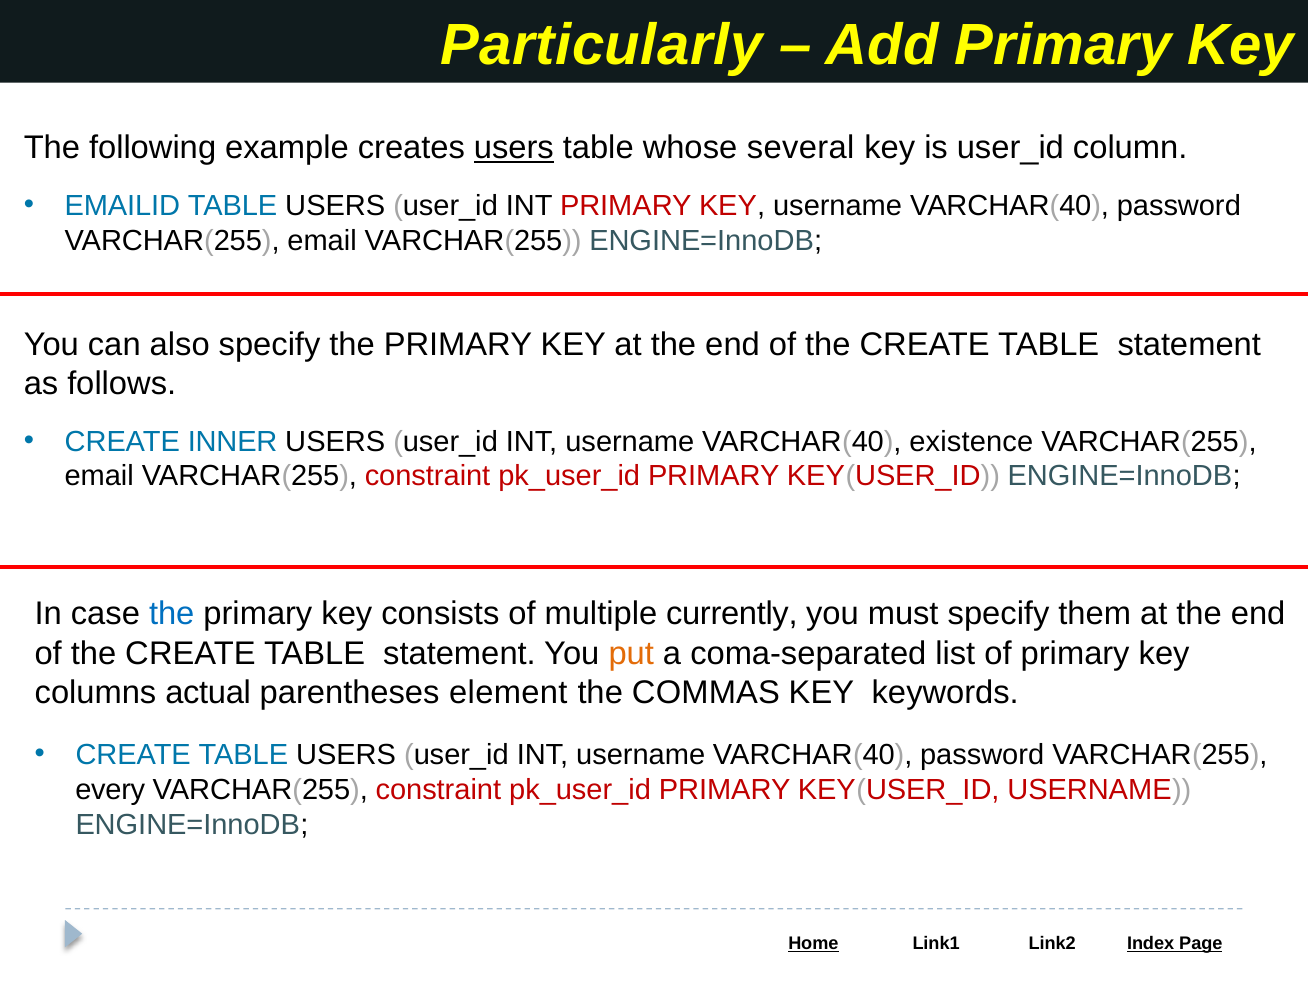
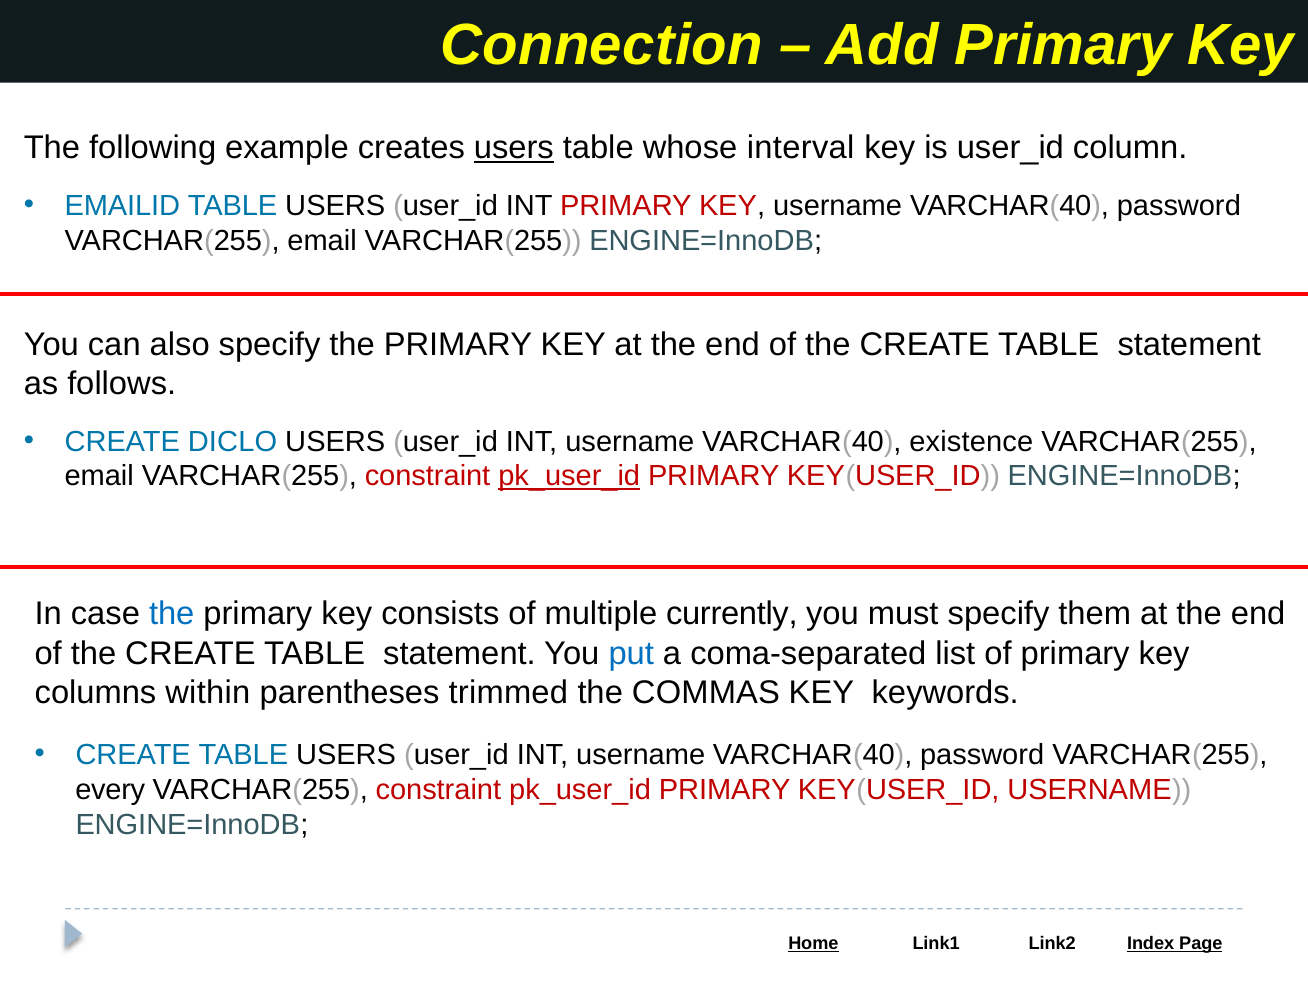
Particularly: Particularly -> Connection (602, 45)
several: several -> interval (801, 148)
INNER: INNER -> DICLO (232, 441)
pk_user_id underline: none -> present (569, 476)
put colour: orange -> blue (631, 653)
actual: actual -> within (208, 693)
element: element -> trimmed (508, 693)
